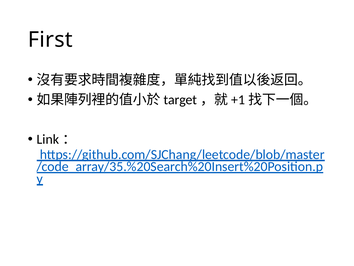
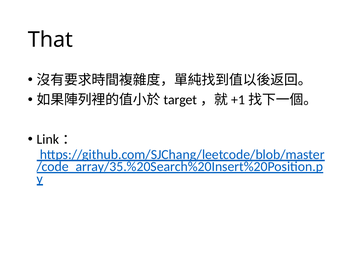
First: First -> That (50, 40)
